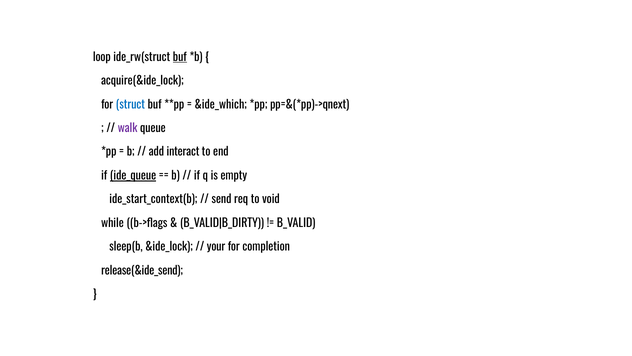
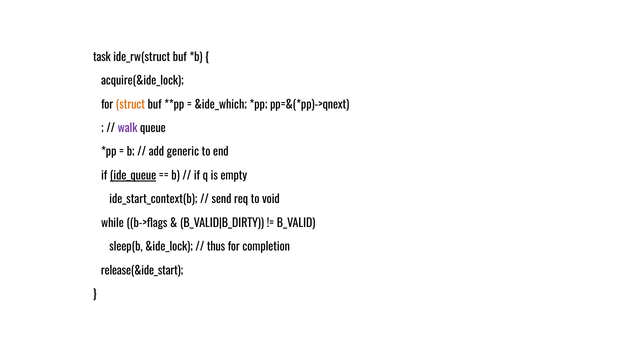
loop: loop -> task (102, 57)
buf underline: present -> none (180, 57)
struct colour: blue -> orange (130, 104)
interact: interact -> generic (183, 152)
your: your -> thus (216, 247)
release(&ide_send: release(&ide_send -> release(&ide_start (142, 270)
